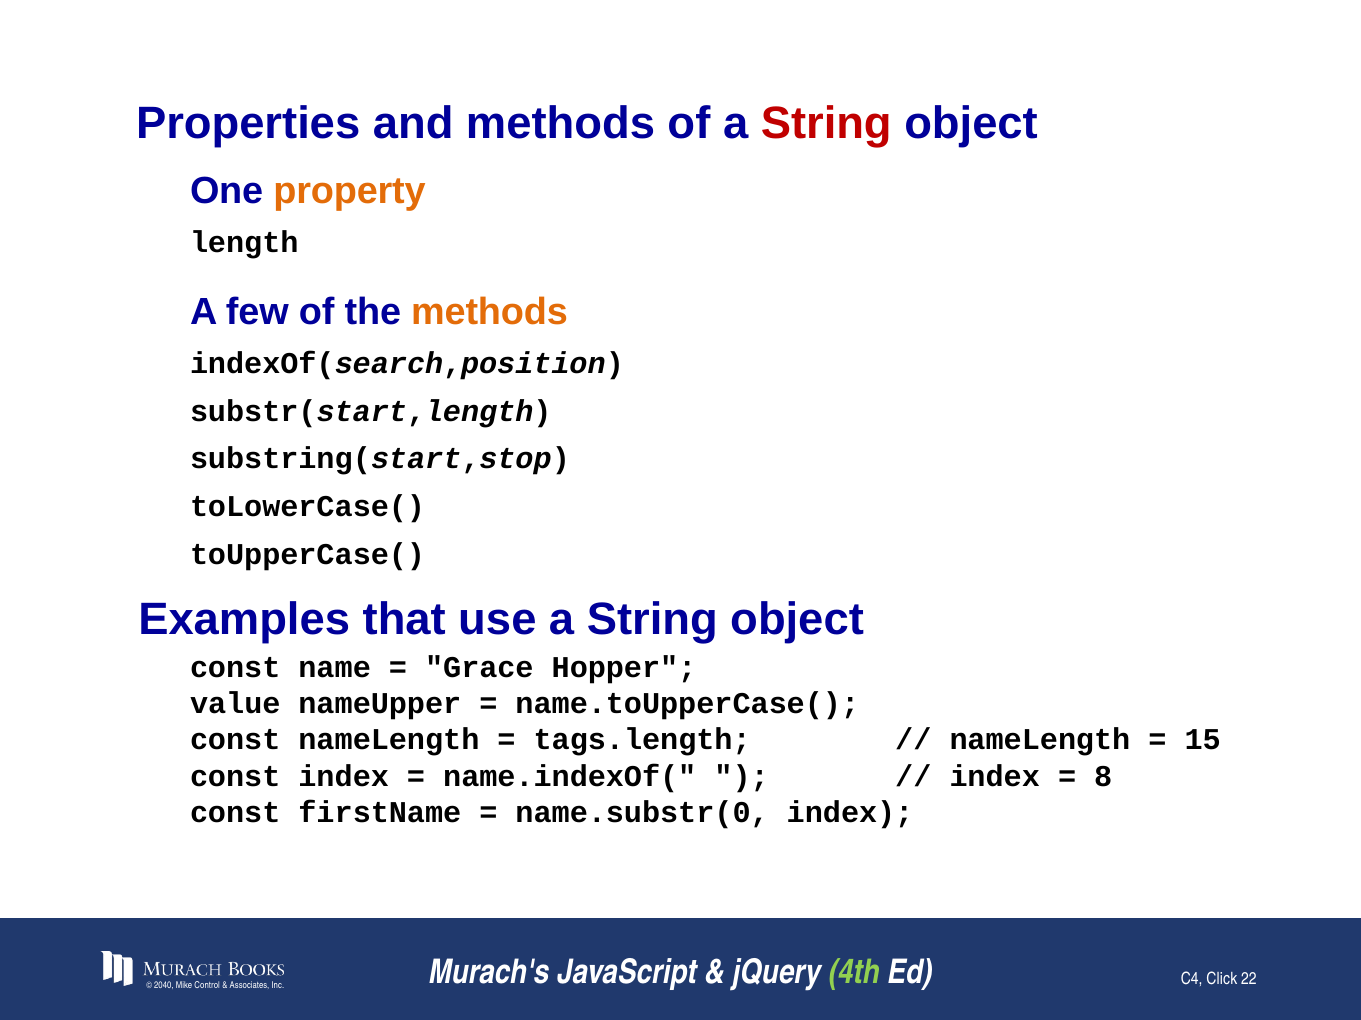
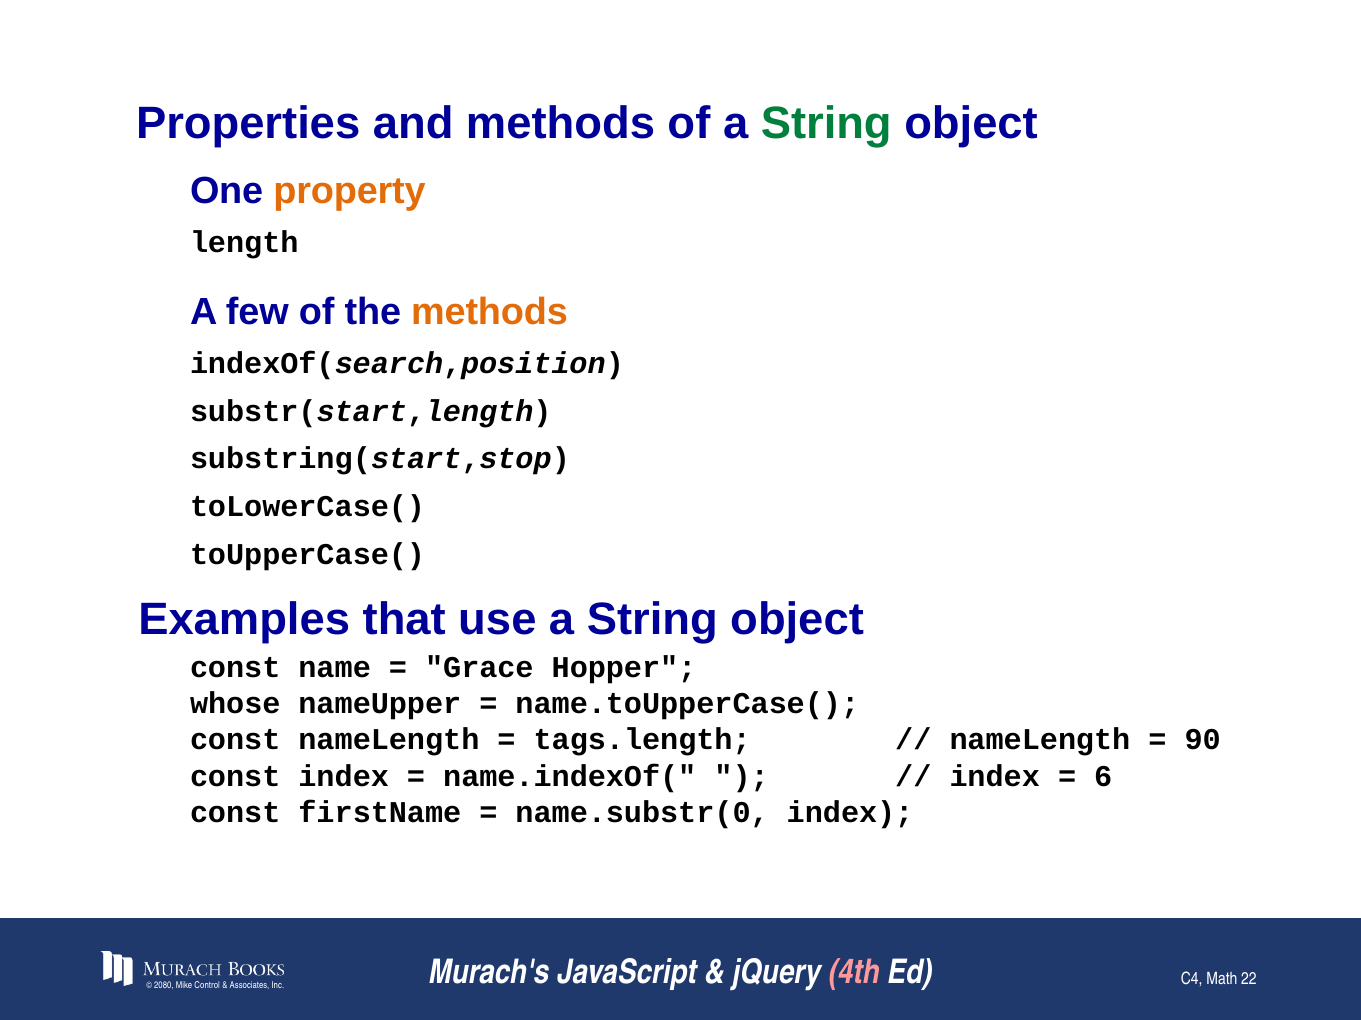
String colour: red -> green (826, 124)
value: value -> whose (235, 704)
15: 15 -> 90 (1203, 741)
8: 8 -> 6 (1103, 777)
4th colour: light green -> pink (854, 973)
2040: 2040 -> 2080 (164, 986)
Click: Click -> Math (1222, 979)
